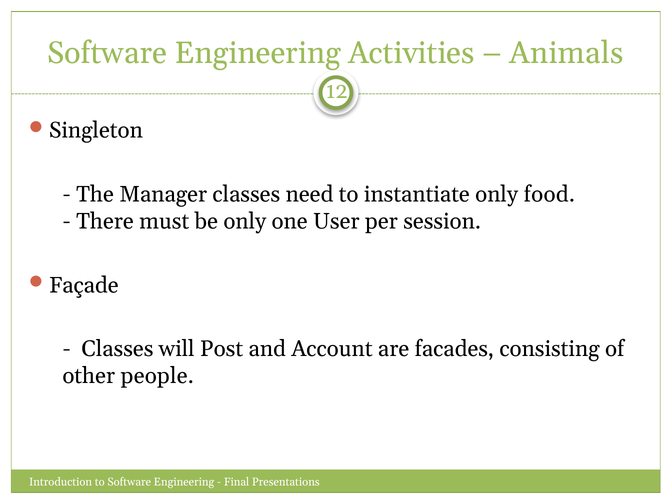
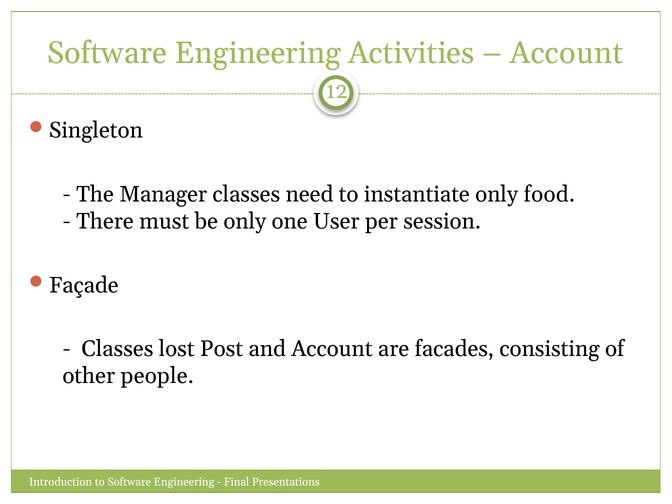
Animals: Animals -> Account (566, 53)
will: will -> lost (177, 349)
